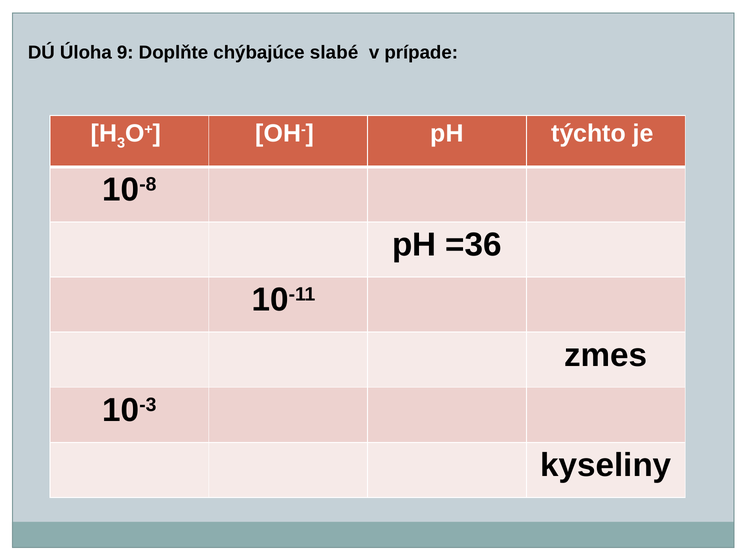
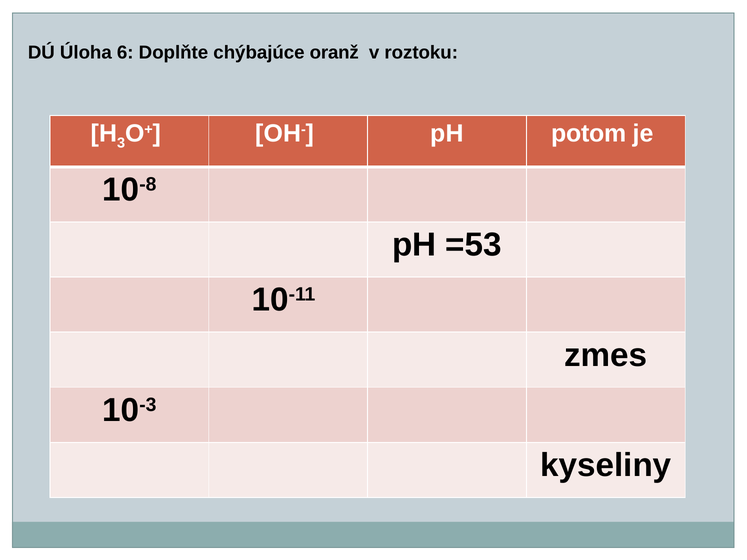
9: 9 -> 6 (125, 53)
slabé: slabé -> oranž (334, 53)
prípade: prípade -> roztoku (421, 53)
týchto: týchto -> potom (589, 133)
=36: =36 -> =53 (474, 245)
